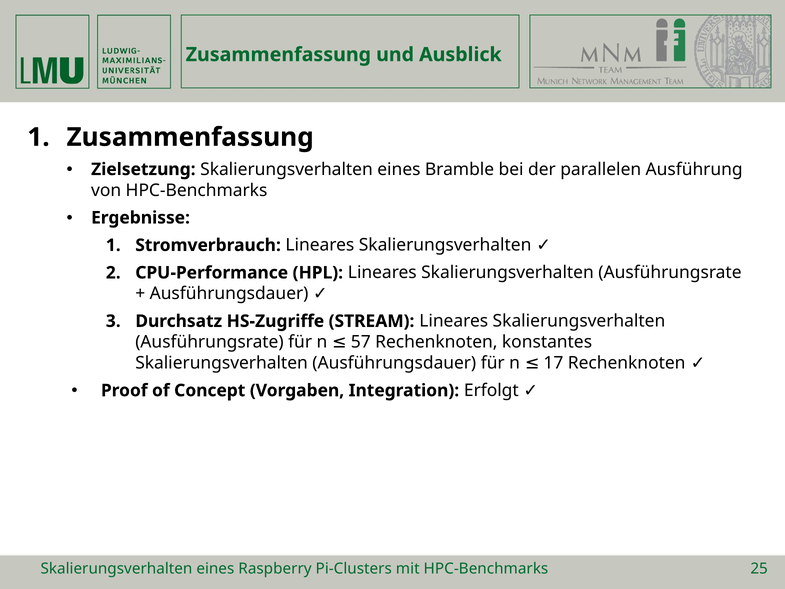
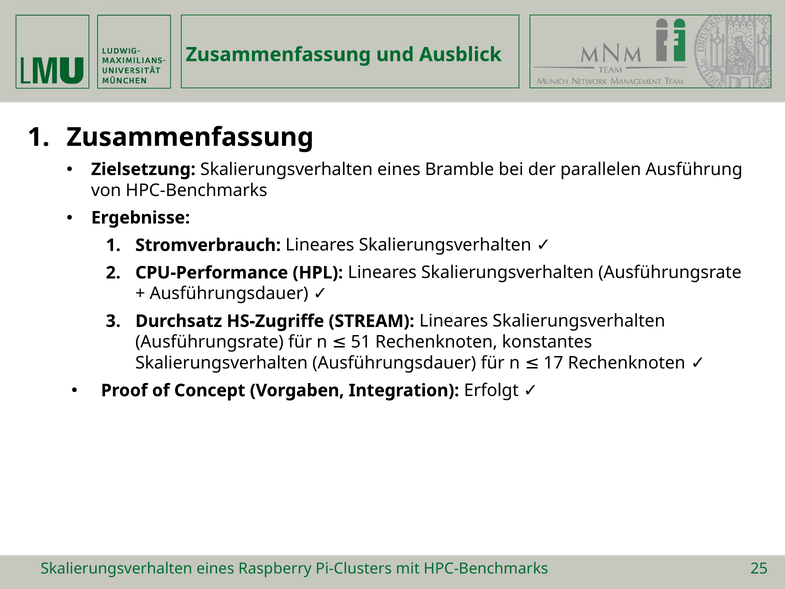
57: 57 -> 51 (361, 342)
